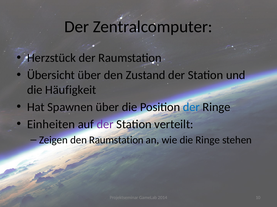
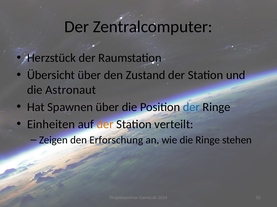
Häufigkeit: Häufigkeit -> Astronaut (71, 90)
der colour: purple -> orange (105, 125)
den Raumstation: Raumstation -> Erforschung (116, 141)
